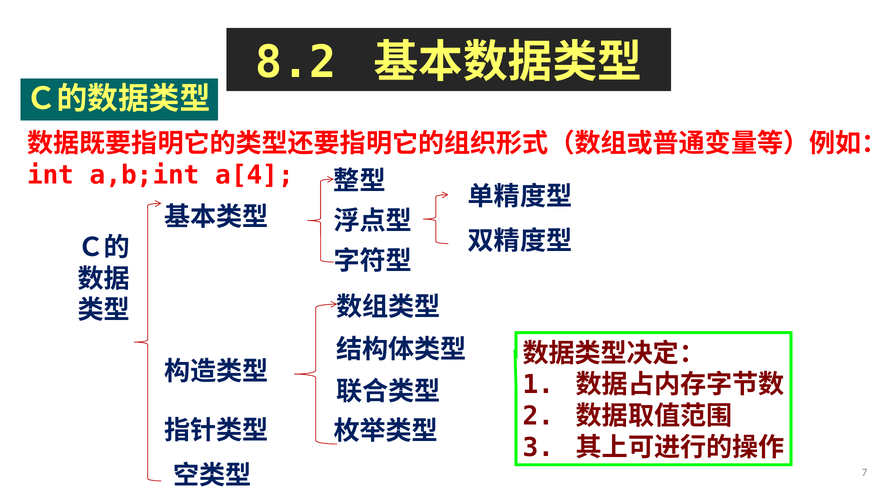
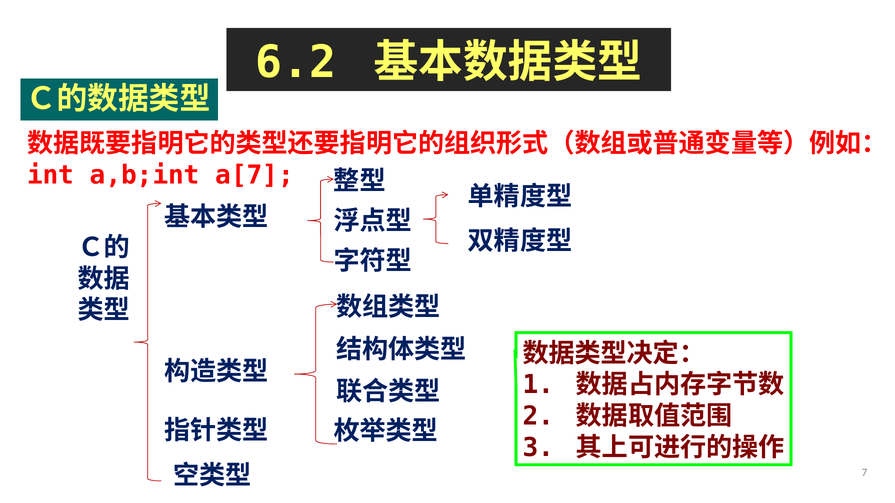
8.2: 8.2 -> 6.2 (296, 63)
a[4: a[4 -> a[7 (255, 175)
